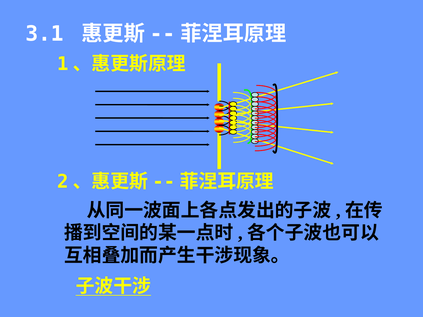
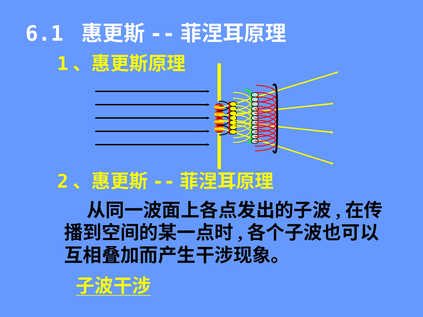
3.1: 3.1 -> 6.1 (45, 34)
